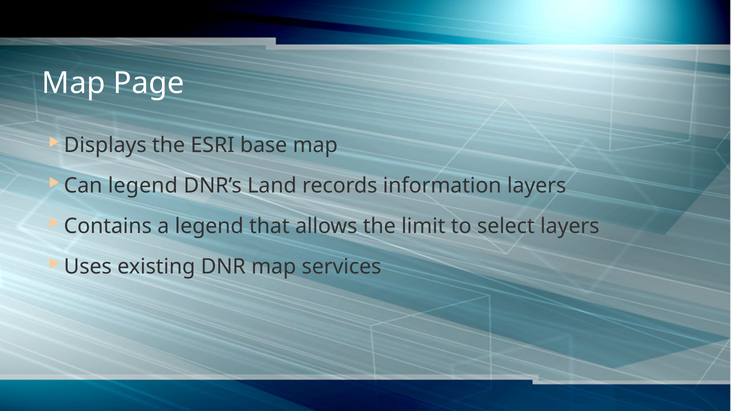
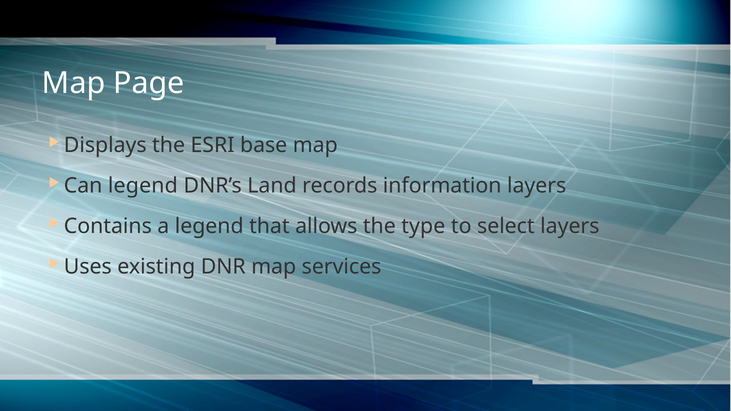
limit: limit -> type (423, 226)
